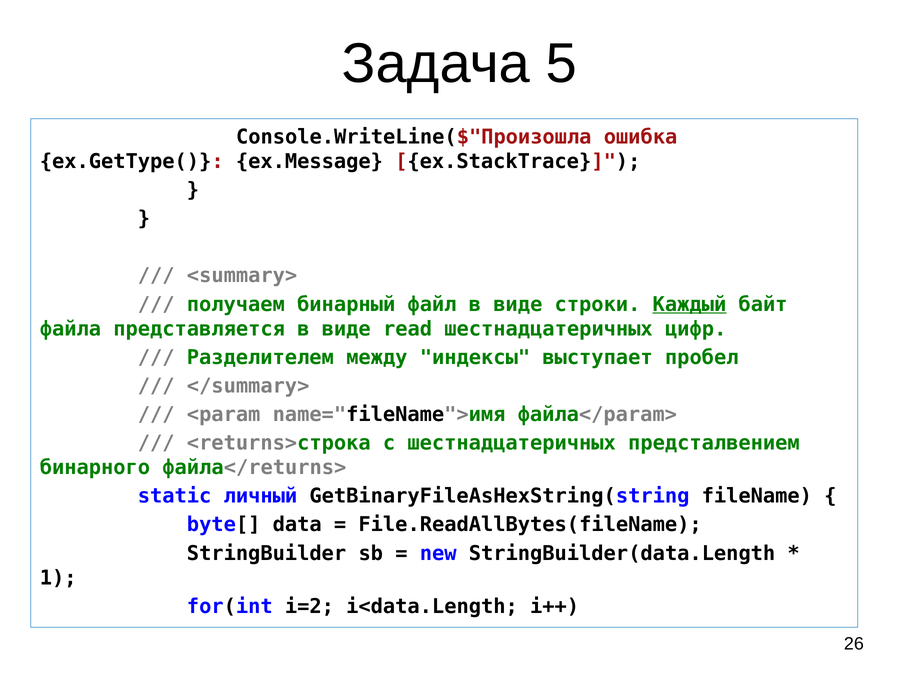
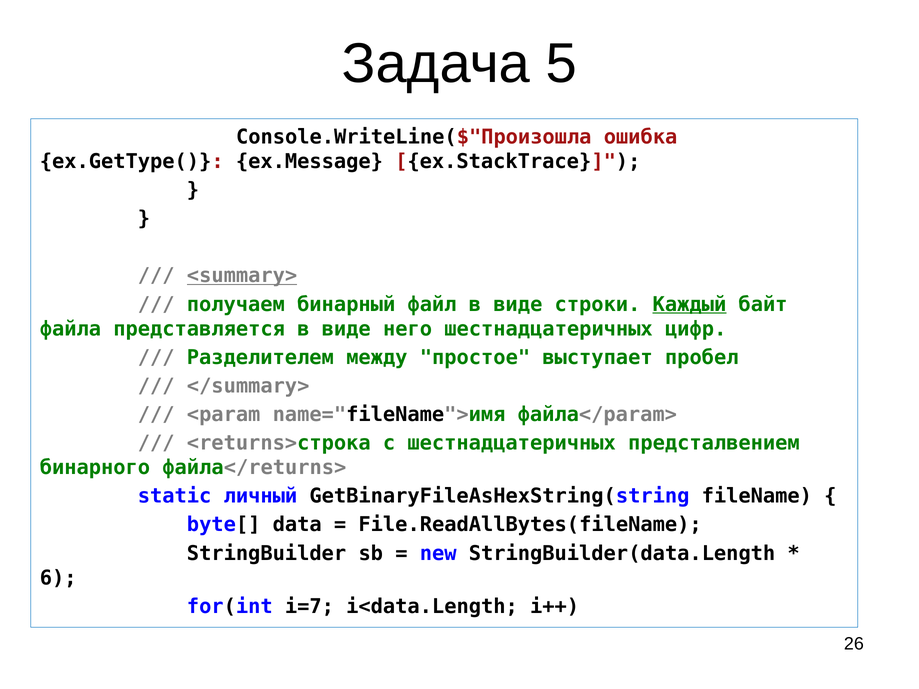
<summary> underline: none -> present (242, 276)
read: read -> него (408, 329)
индексы: индексы -> простое (475, 358)
1: 1 -> 6 (58, 578)
i=2: i=2 -> i=7 (309, 607)
